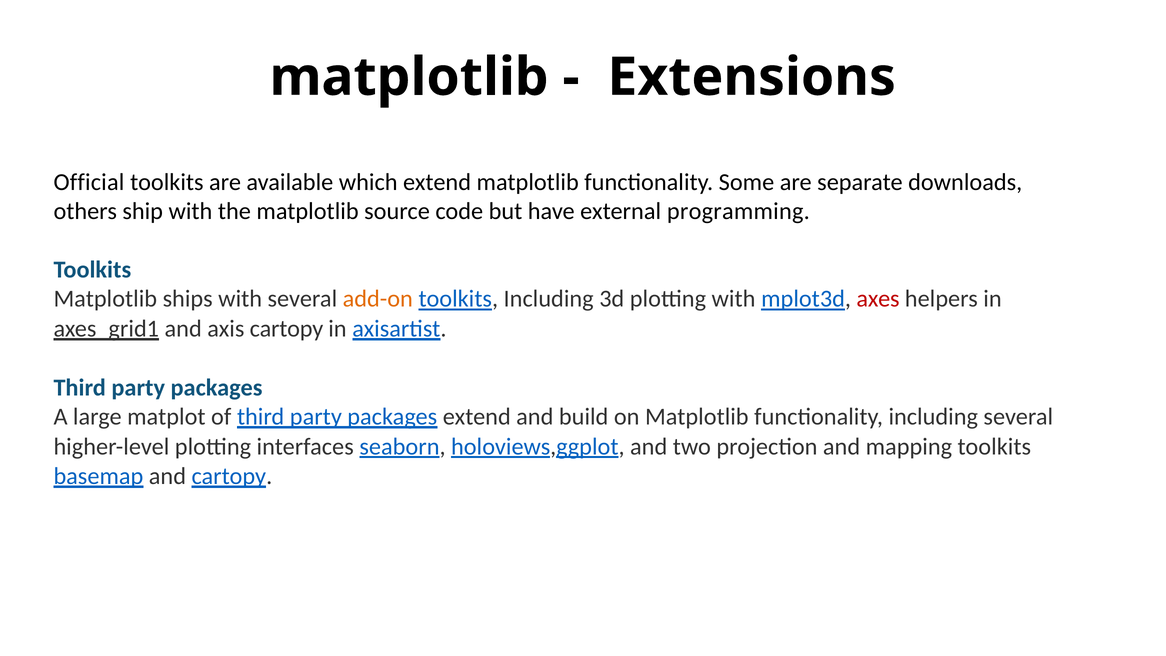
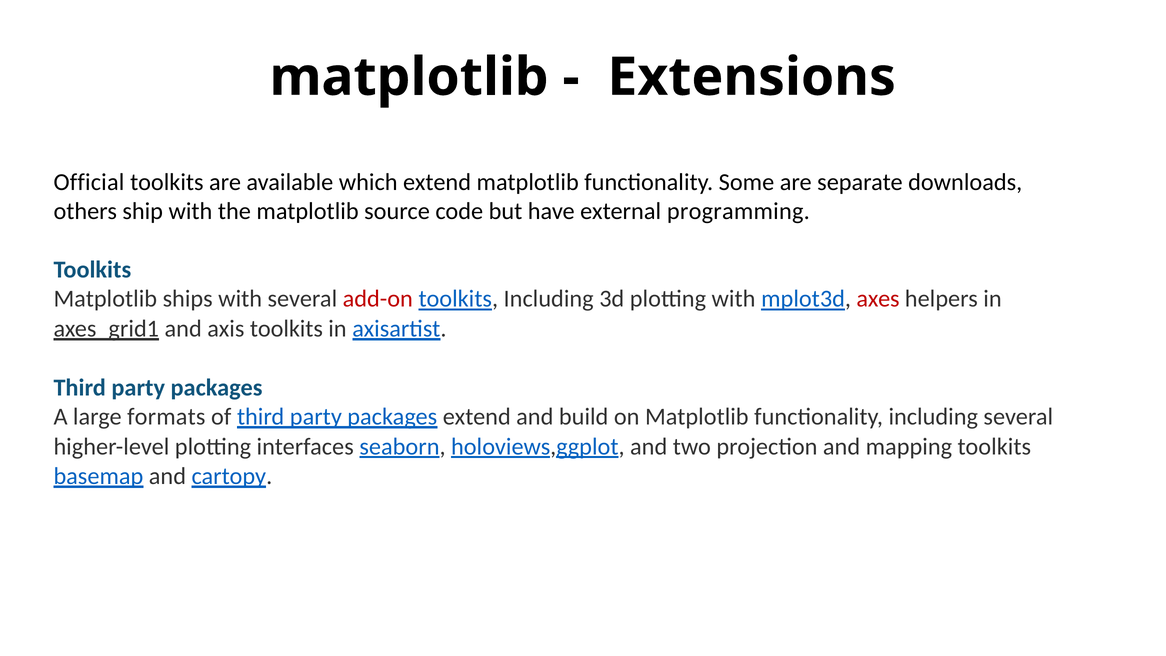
add-on colour: orange -> red (378, 299)
axis cartopy: cartopy -> toolkits (286, 329)
matplot: matplot -> formats (166, 417)
